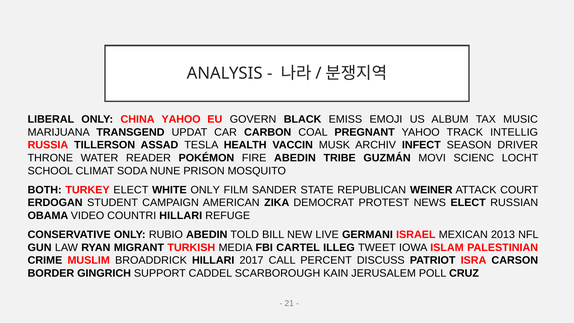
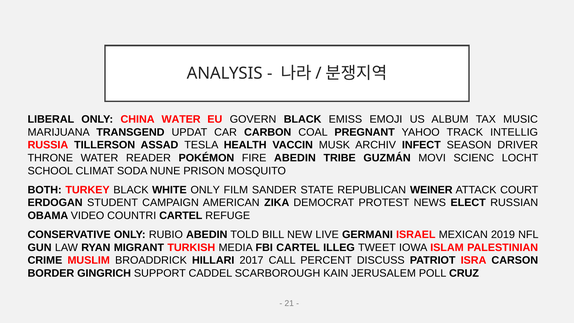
CHINA YAHOO: YAHOO -> WATER (181, 119)
TURKEY ELECT: ELECT -> BLACK (131, 190)
COUNTRI HILLARI: HILLARI -> CARTEL (181, 216)
2013: 2013 -> 2019 (503, 235)
